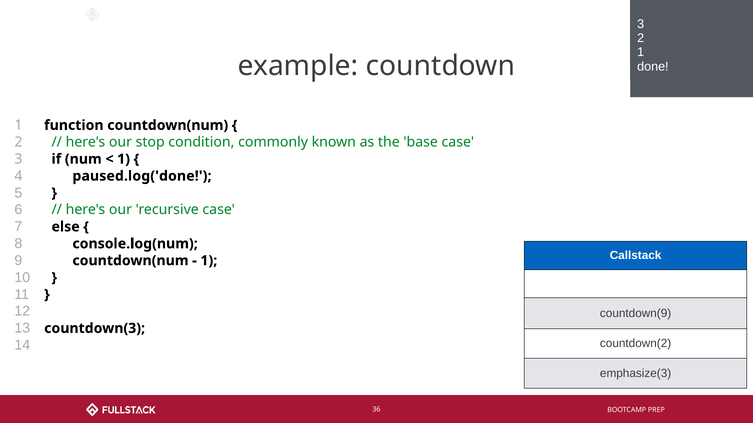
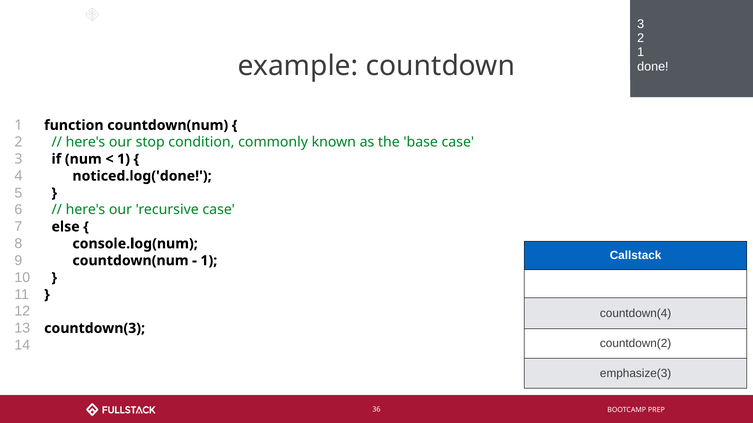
paused.log('done: paused.log('done -> noticed.log('done (142, 176)
countdown(9: countdown(9 -> countdown(4 (636, 314)
